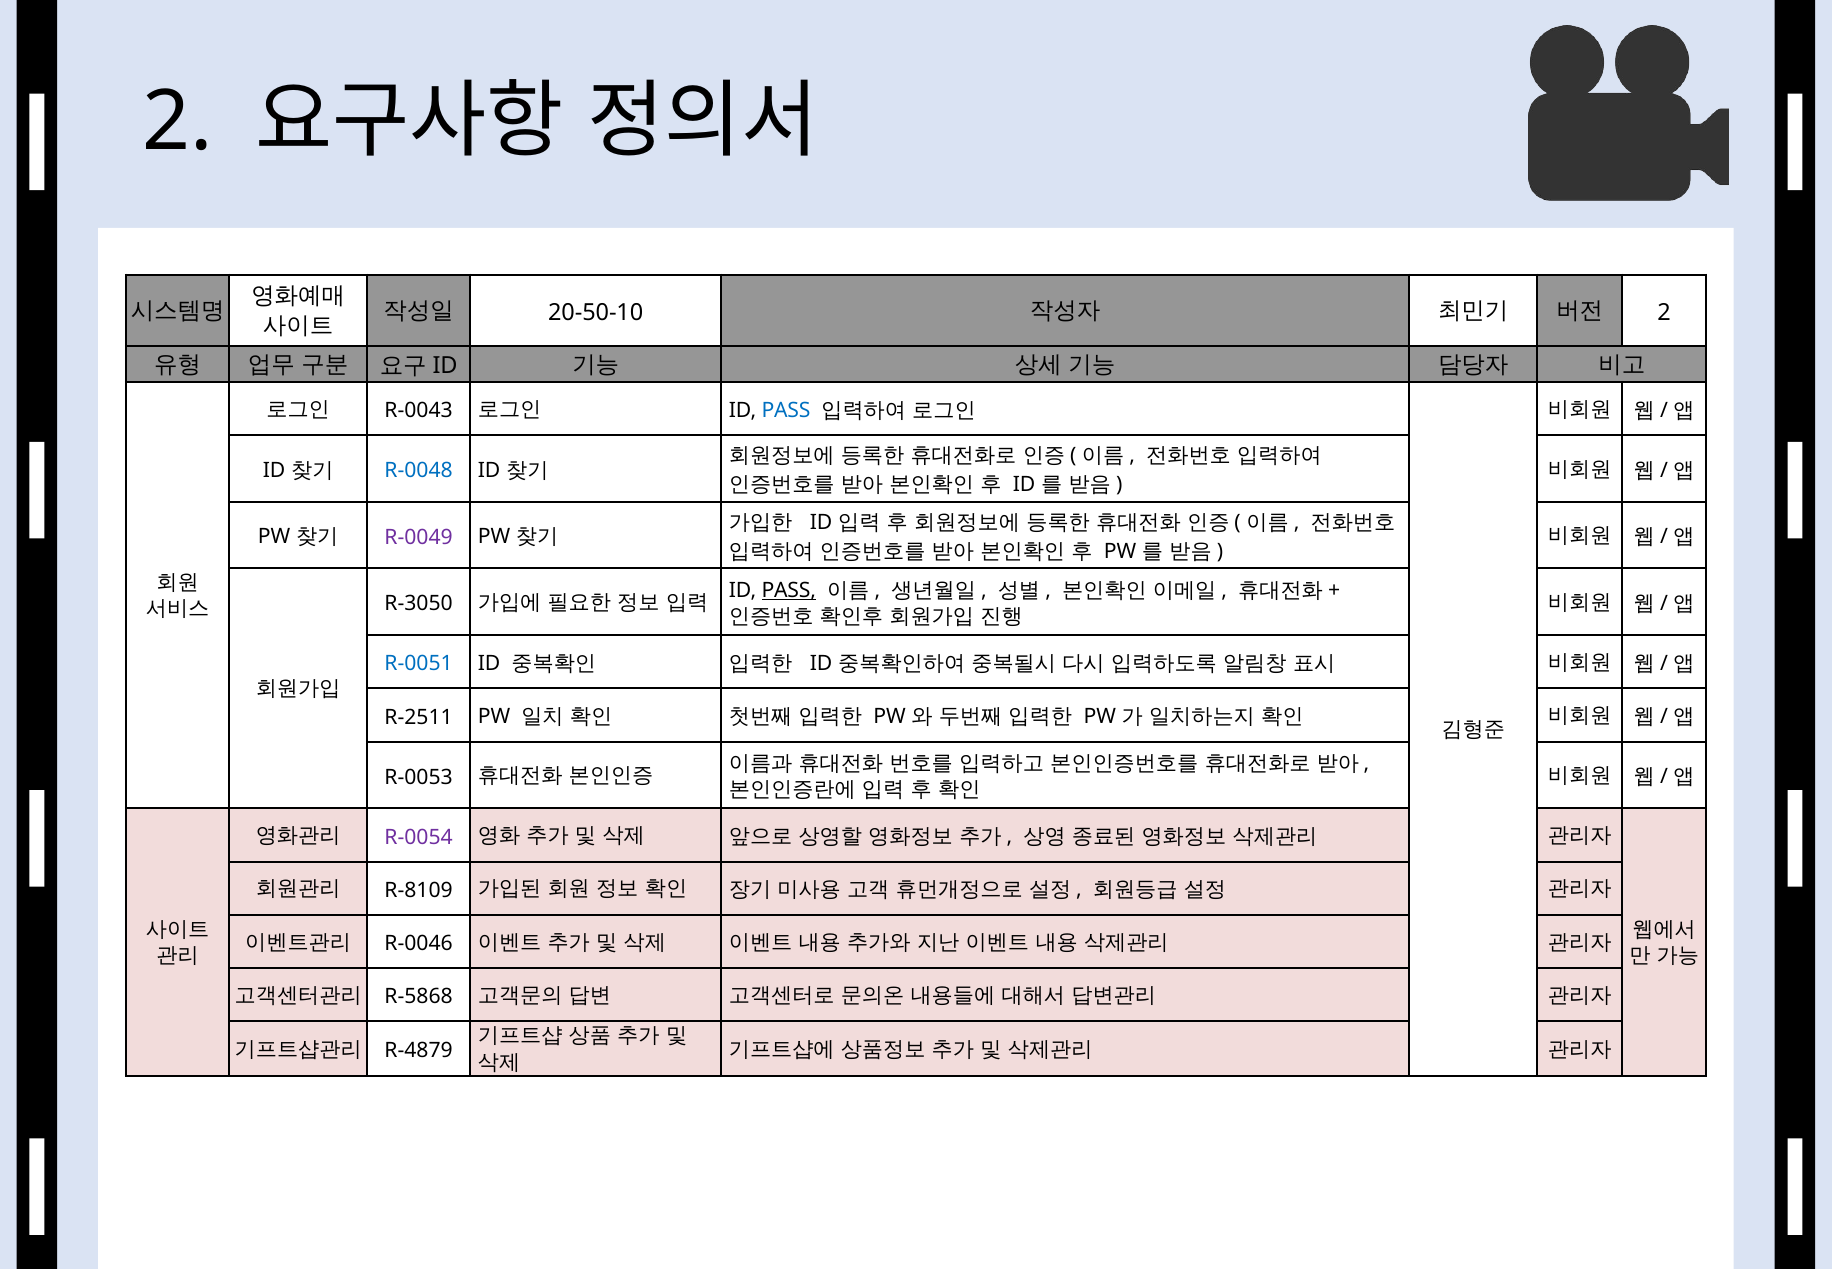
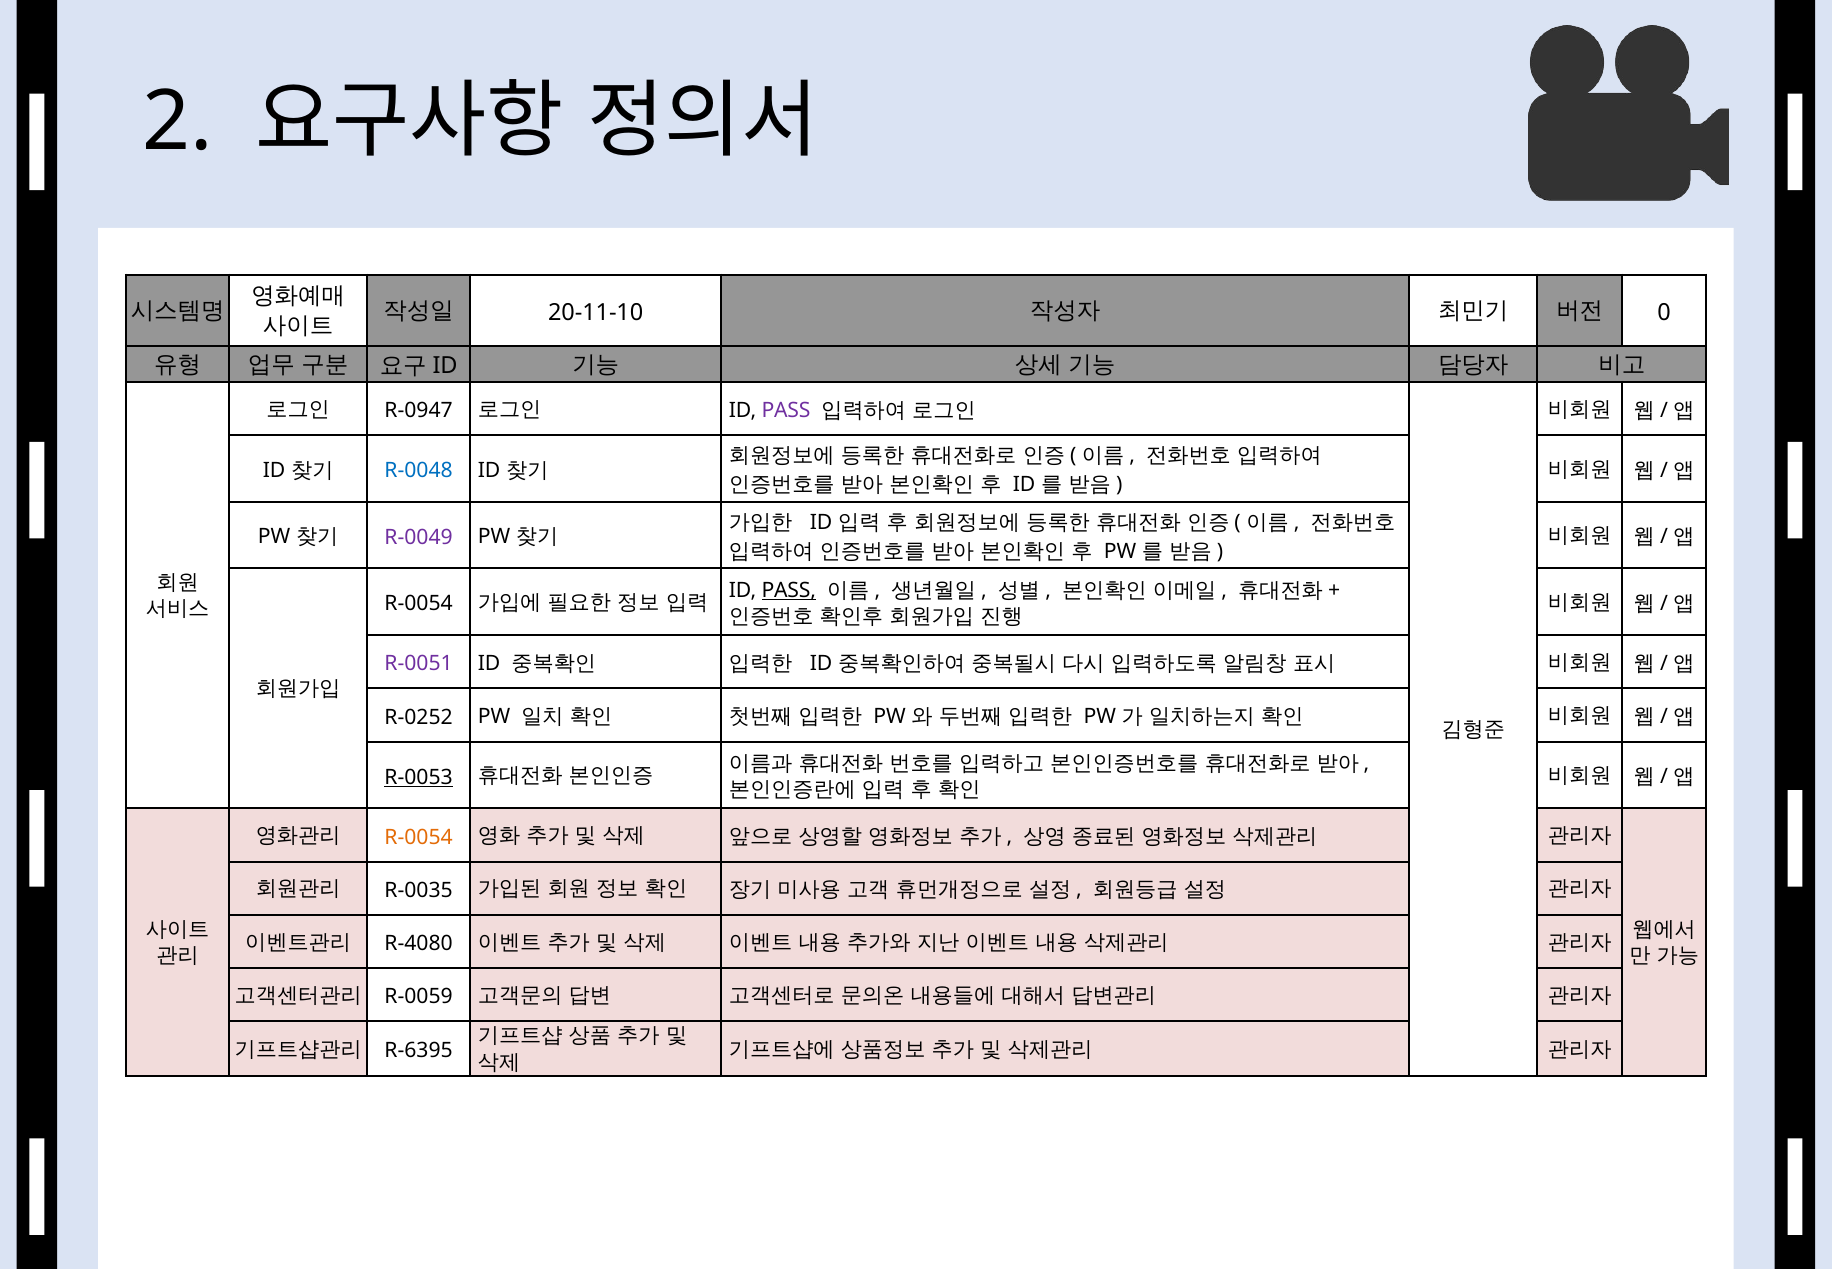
20-50-10: 20-50-10 -> 20-11-10 (596, 312)
2: 2 -> 0 (1664, 312)
R-0043: R-0043 -> R-0947 (419, 410)
PASS colour: blue -> purple (786, 410)
R-3050: R-3050 -> R-0054 (419, 604)
R-0051 colour: blue -> purple (419, 663)
R-2511: R-2511 -> R-0252 (419, 717)
R-0053 underline: none -> present (419, 777)
R-0054 colour: purple -> orange (419, 837)
R-8109: R-8109 -> R-0035 (419, 890)
R-0046: R-0046 -> R-4080 (419, 943)
R-5868: R-5868 -> R-0059 (419, 996)
R-4879: R-4879 -> R-6395 (419, 1050)
